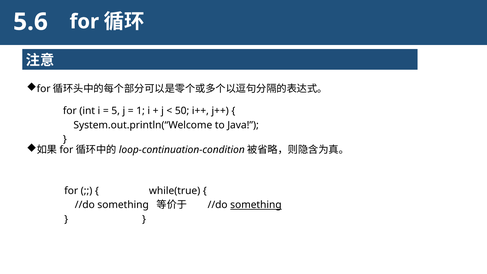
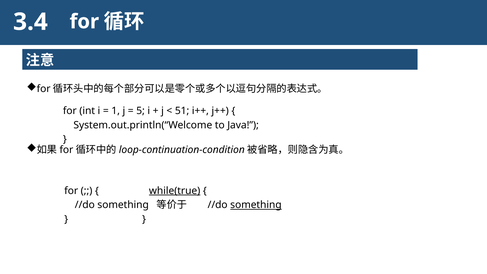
5.6: 5.6 -> 3.4 (30, 22)
5: 5 -> 1 (116, 111)
1: 1 -> 5 (141, 111)
50: 50 -> 51 (182, 111)
while(true underline: none -> present (175, 191)
